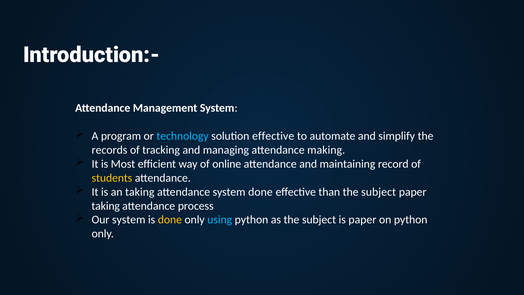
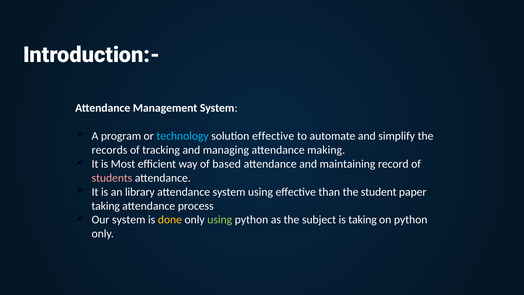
online: online -> based (227, 164)
students colour: yellow -> pink (112, 178)
an taking: taking -> library (140, 192)
system done: done -> using (260, 192)
than the subject: subject -> student (379, 192)
using colour: light blue -> light green (220, 220)
is paper: paper -> taking (363, 220)
